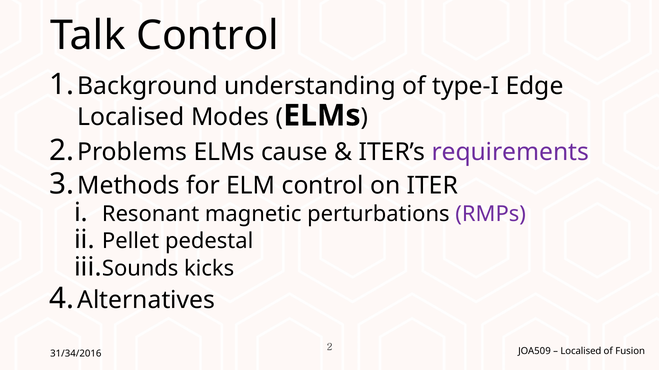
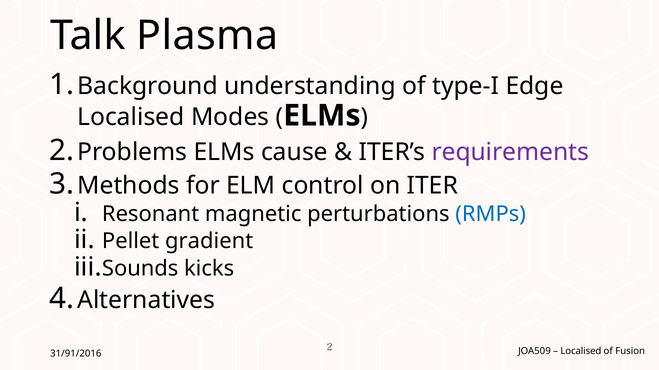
Talk Control: Control -> Plasma (207, 36)
RMPs colour: purple -> blue (491, 215)
pedestal: pedestal -> gradient (209, 242)
31/34/2016: 31/34/2016 -> 31/91/2016 (76, 354)
